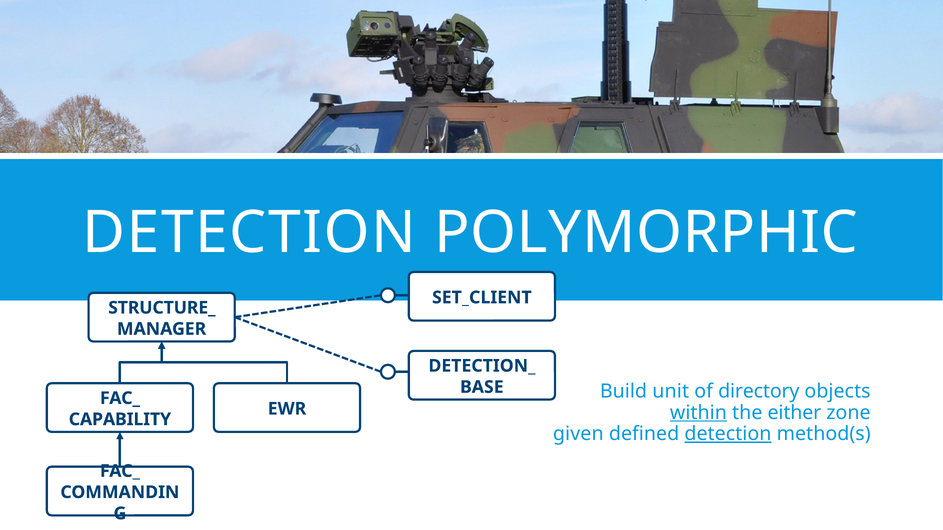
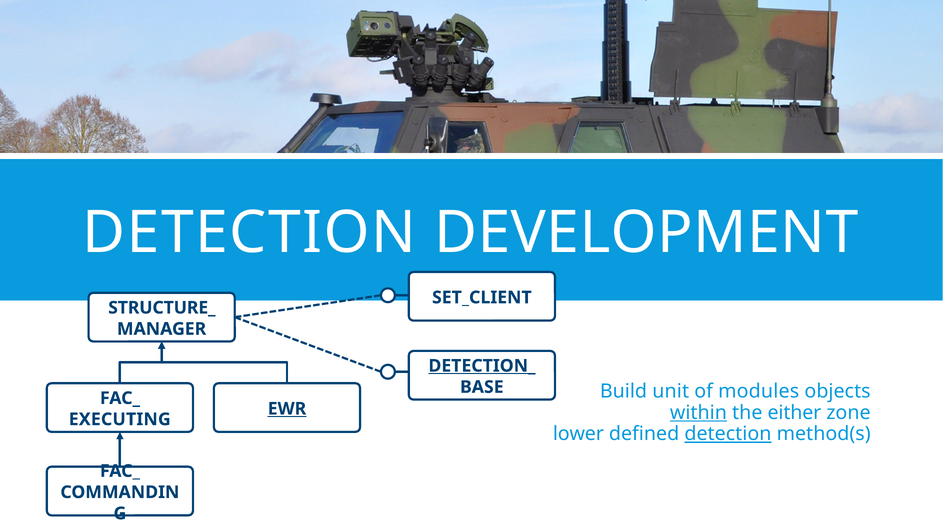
POLYMORPHIC: POLYMORPHIC -> DEVELOPMENT (646, 233)
DETECTION_ underline: none -> present (482, 366)
directory: directory -> modules (759, 392)
EWR underline: none -> present (287, 409)
CAPABILITY: CAPABILITY -> EXECUTING (120, 420)
given: given -> lower (578, 434)
